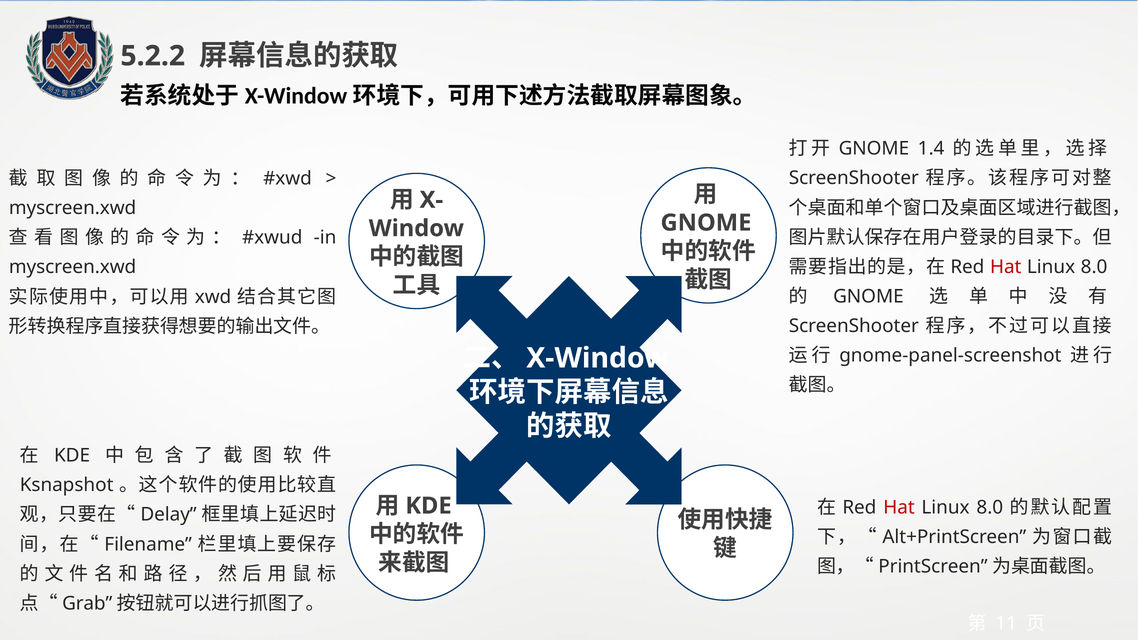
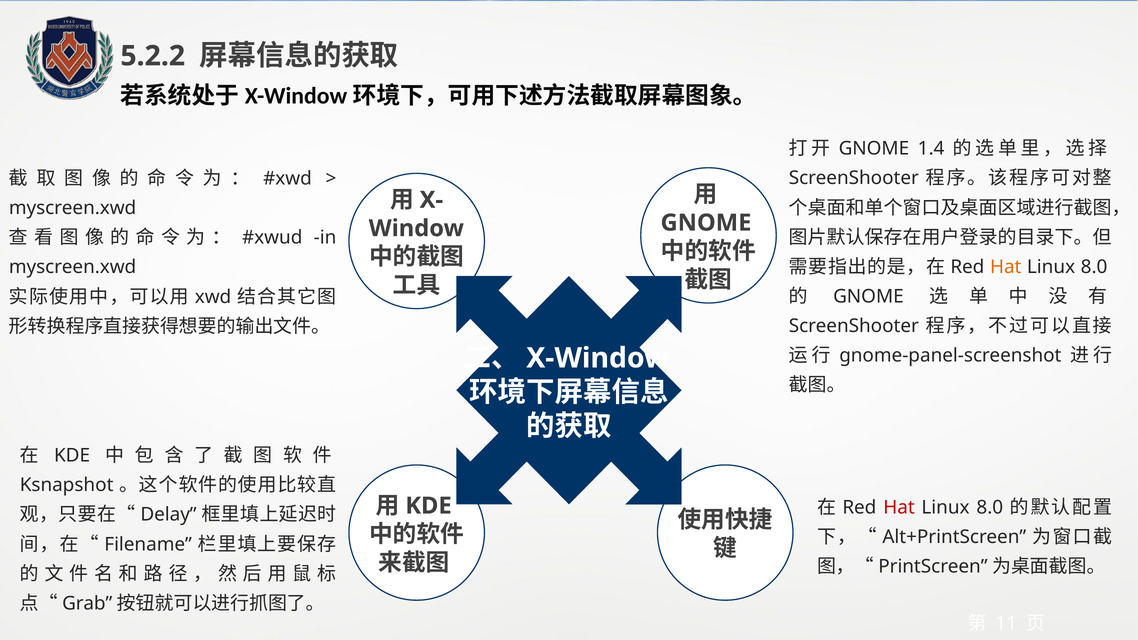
Hat colour: red -> orange (1006, 267)
